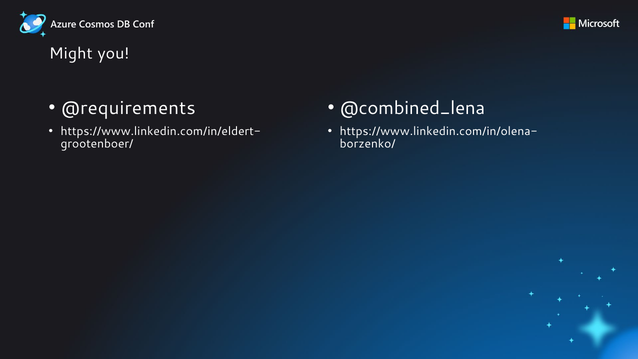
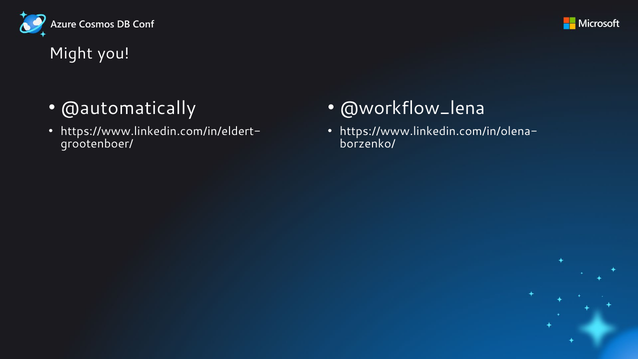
@combined_lena: @combined_lena -> @workflow_lena (412, 108)
@requirements: @requirements -> @automatically (128, 108)
